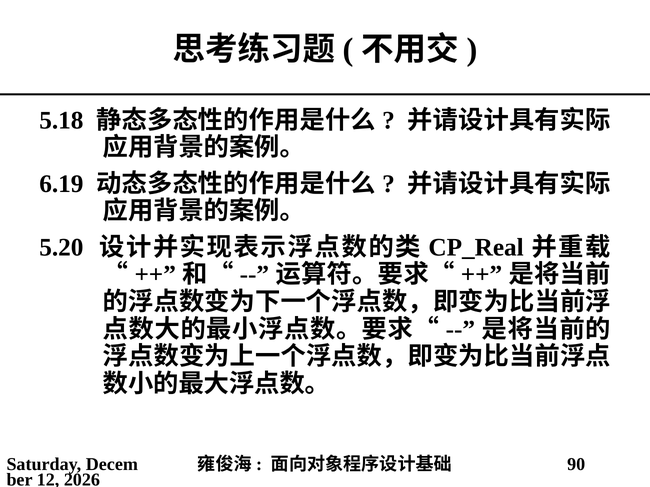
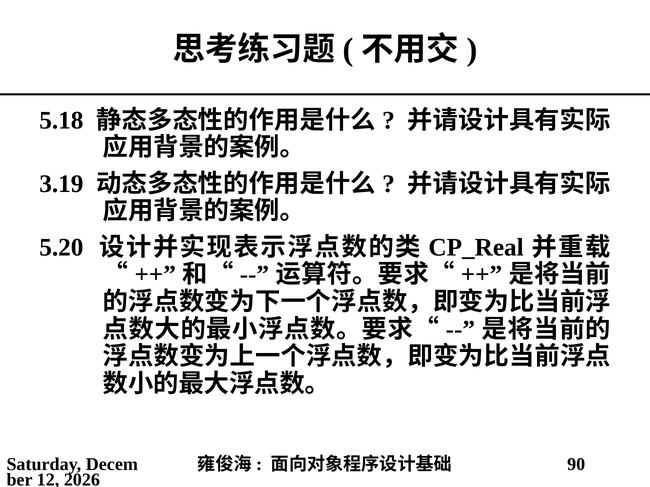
6.19: 6.19 -> 3.19 (61, 184)
